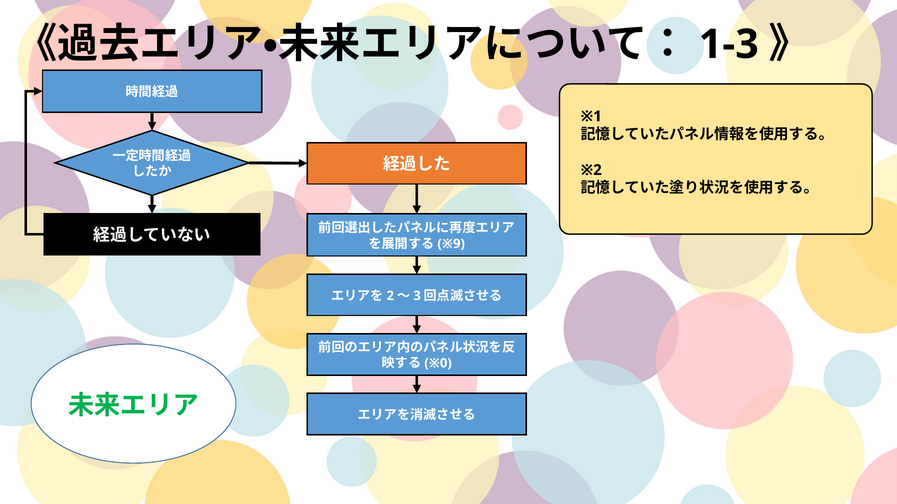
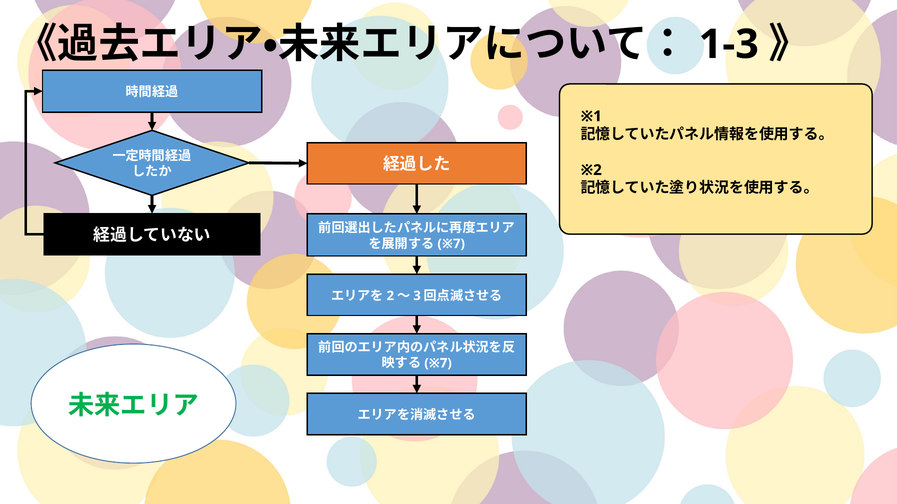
※9: ※9 -> ※7 (451, 244)
※0: ※0 -> ※7 (438, 364)
